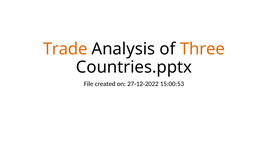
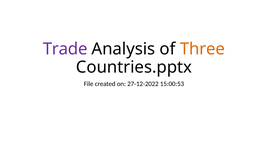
Trade colour: orange -> purple (65, 49)
